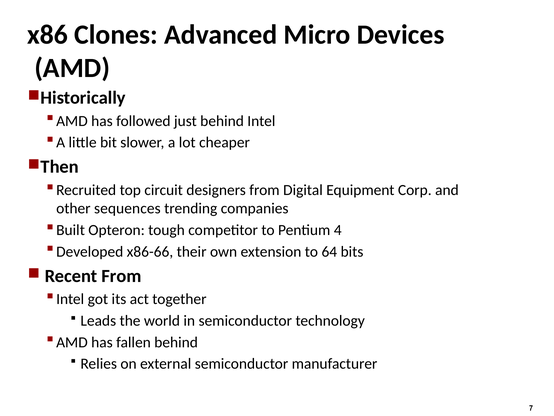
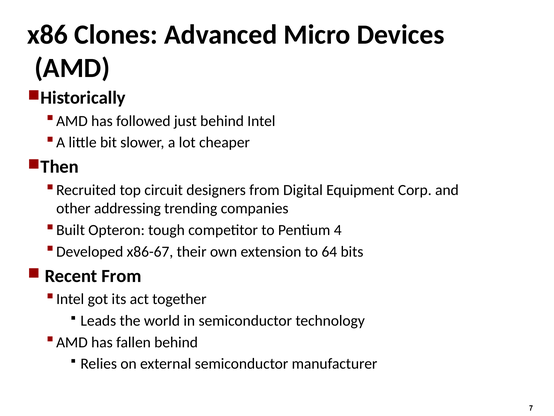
sequences: sequences -> addressing (127, 208)
x86-66: x86-66 -> x86-67 (150, 251)
